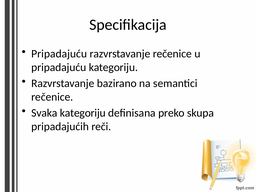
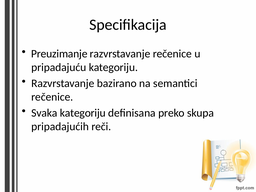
Pripadajuću: Pripadajuću -> Preuzimanje (59, 54)
